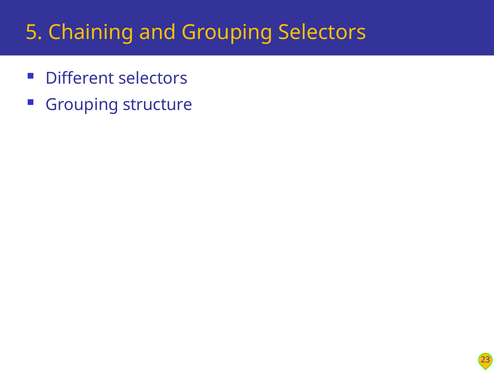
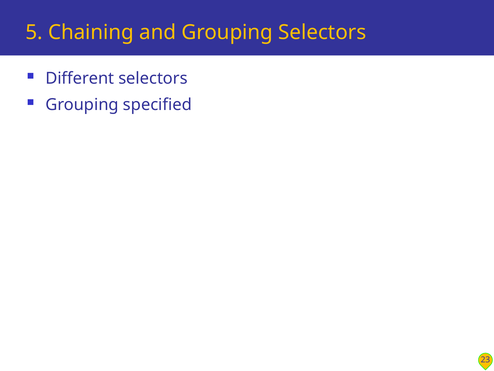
structure: structure -> specified (158, 105)
